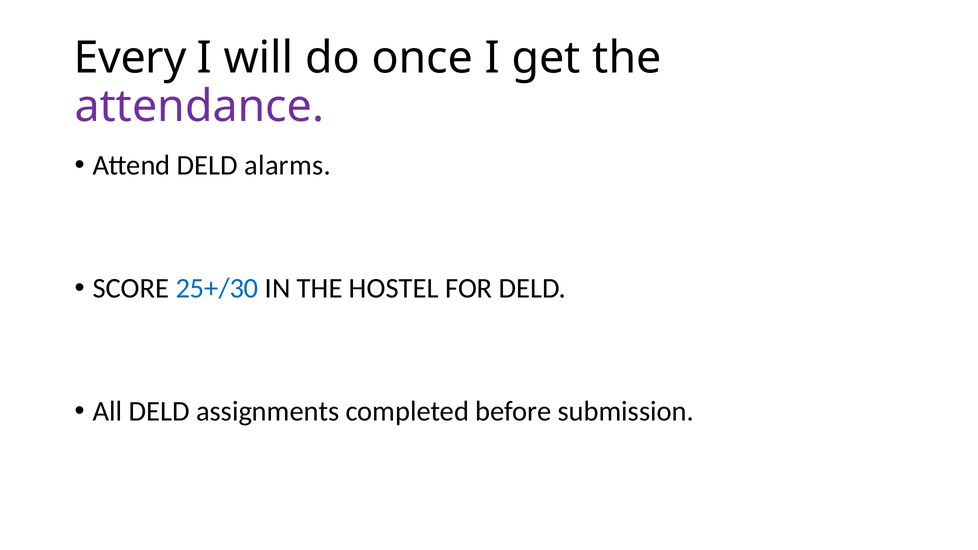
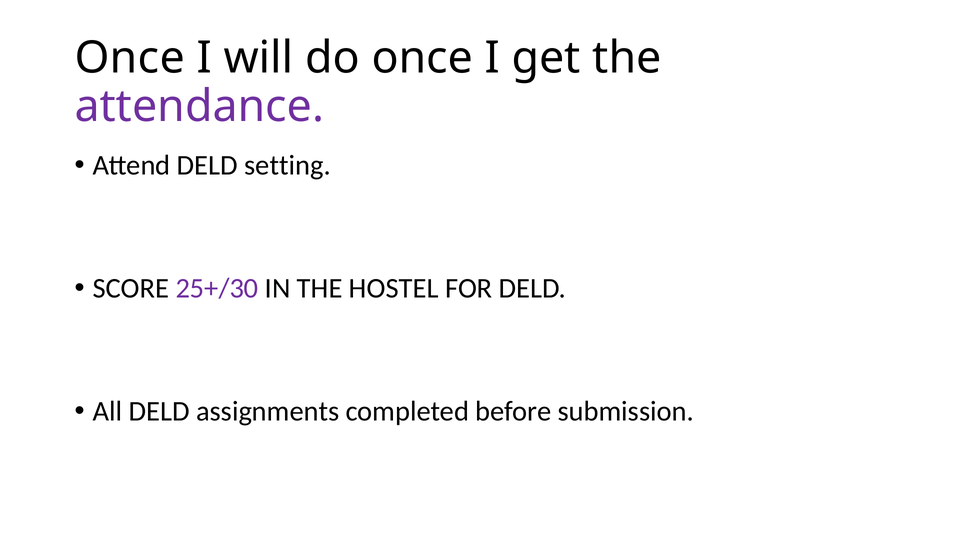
Every: Every -> Once (130, 58)
alarms: alarms -> setting (288, 165)
25+/30 colour: blue -> purple (217, 288)
